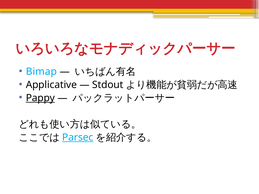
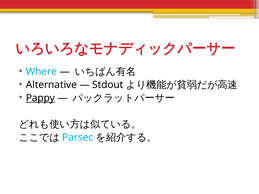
Bimap: Bimap -> Where (41, 72)
Applicative: Applicative -> Alternative (51, 85)
Parsec underline: present -> none (78, 138)
